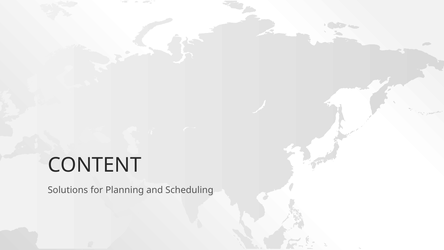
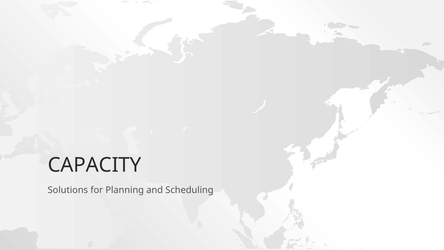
CONTENT: CONTENT -> CAPACITY (95, 165)
